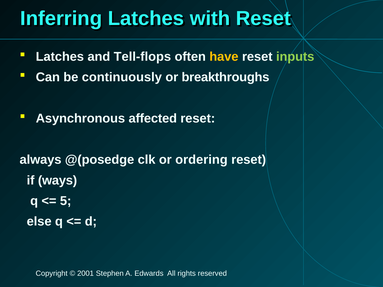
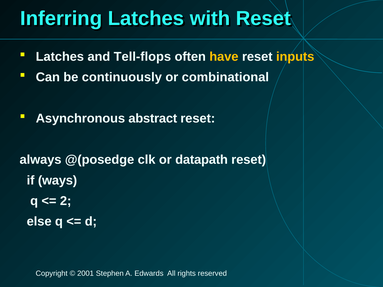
inputs colour: light green -> yellow (295, 57)
breakthroughs: breakthroughs -> combinational (225, 77)
affected: affected -> abstract (153, 119)
ordering: ordering -> datapath (202, 160)
5: 5 -> 2 (66, 201)
